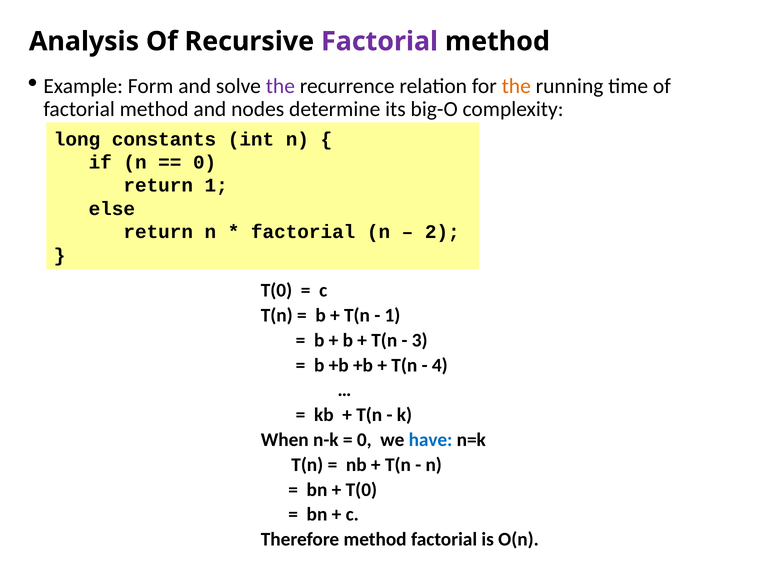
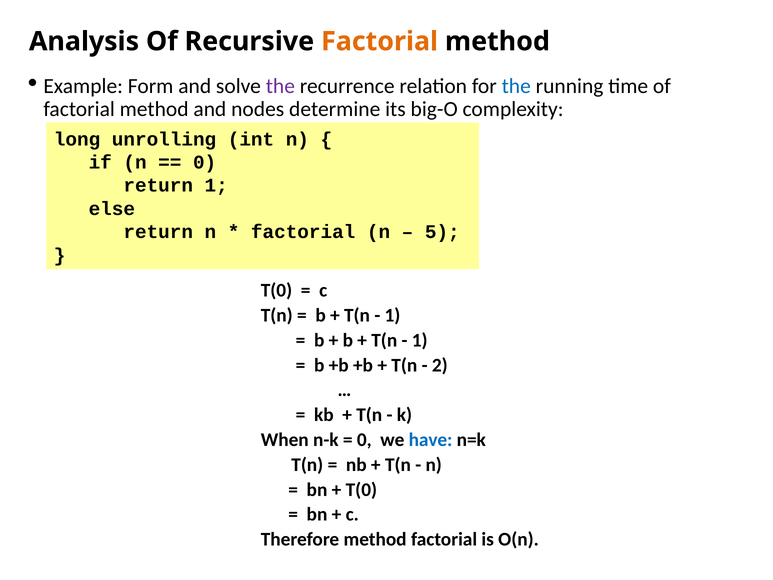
Factorial colour: purple -> orange (380, 41)
the colour: orange -> blue (516, 86)
constants: constants -> unrolling (164, 139)
2: 2 -> 5 (442, 232)
3: 3 -> 1 (420, 340)
4: 4 -> 2 (440, 365)
